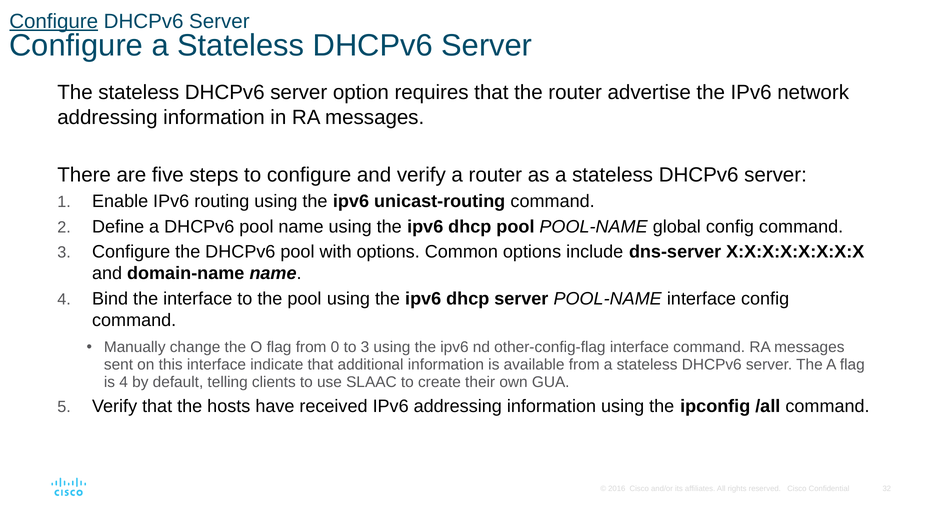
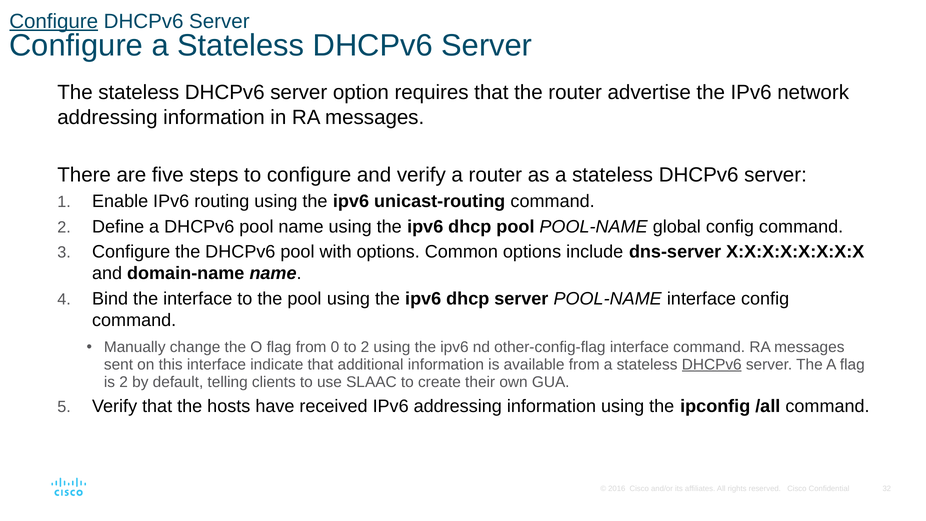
to 3: 3 -> 2 (365, 347)
DHCPv6 underline: none -> present (712, 364)
is 4: 4 -> 2 (124, 382)
